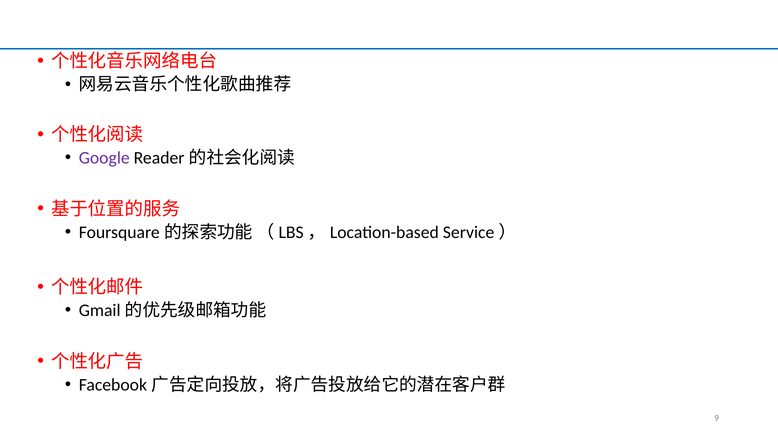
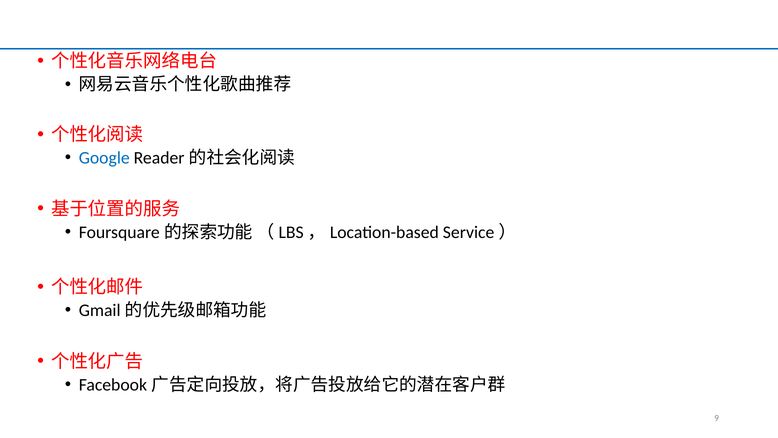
Google colour: purple -> blue (104, 158)
